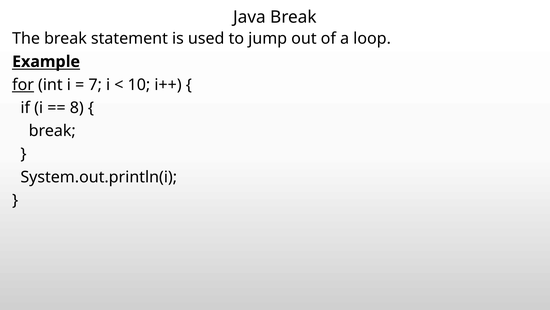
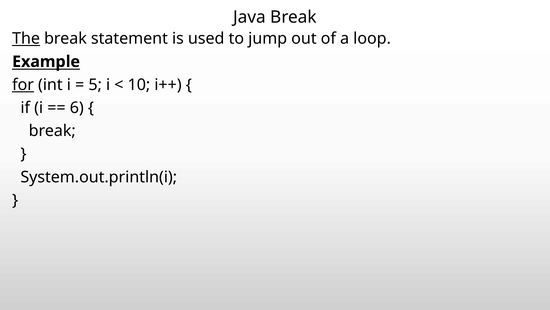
The underline: none -> present (26, 39)
7: 7 -> 5 (95, 85)
8: 8 -> 6 (77, 108)
